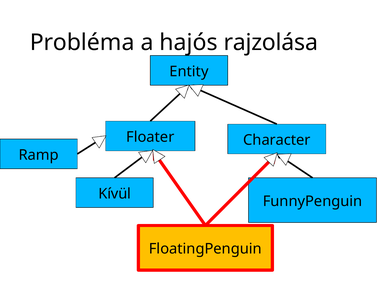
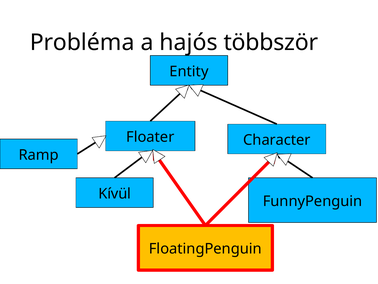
rajzolása: rajzolása -> többször (271, 42)
